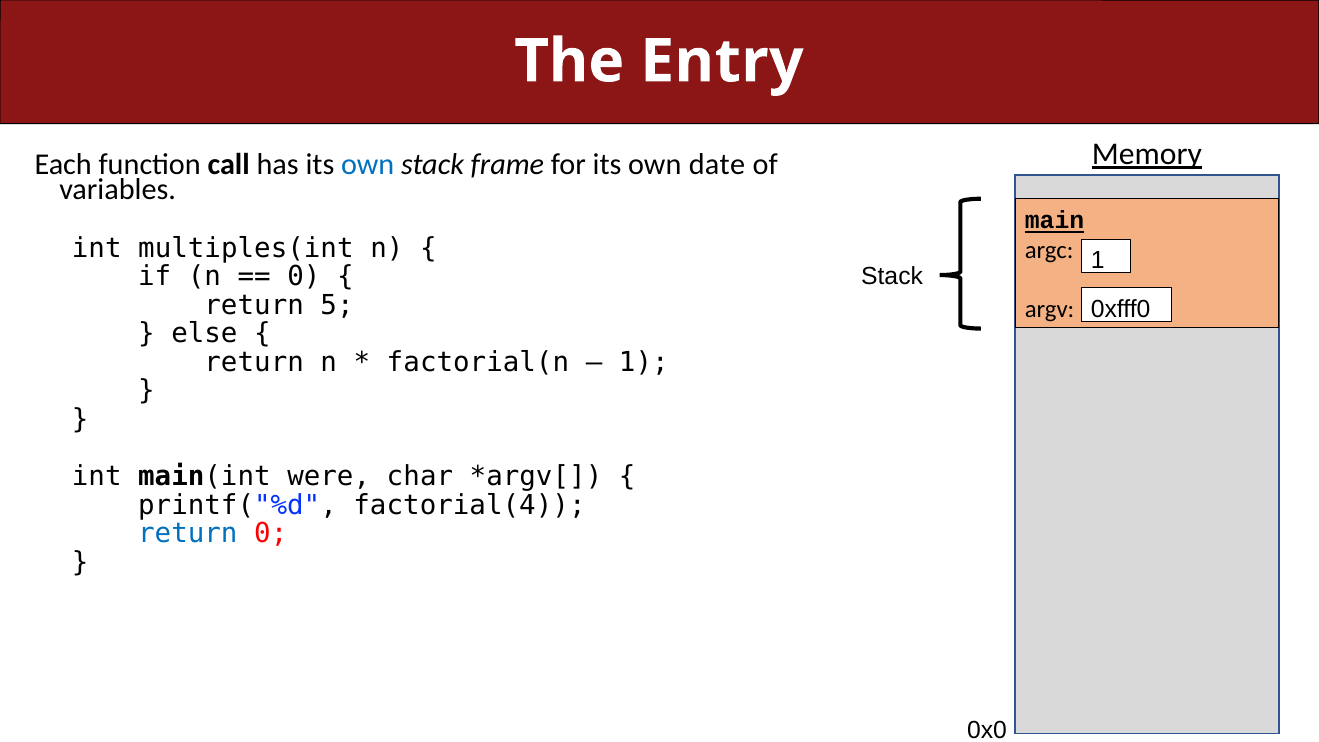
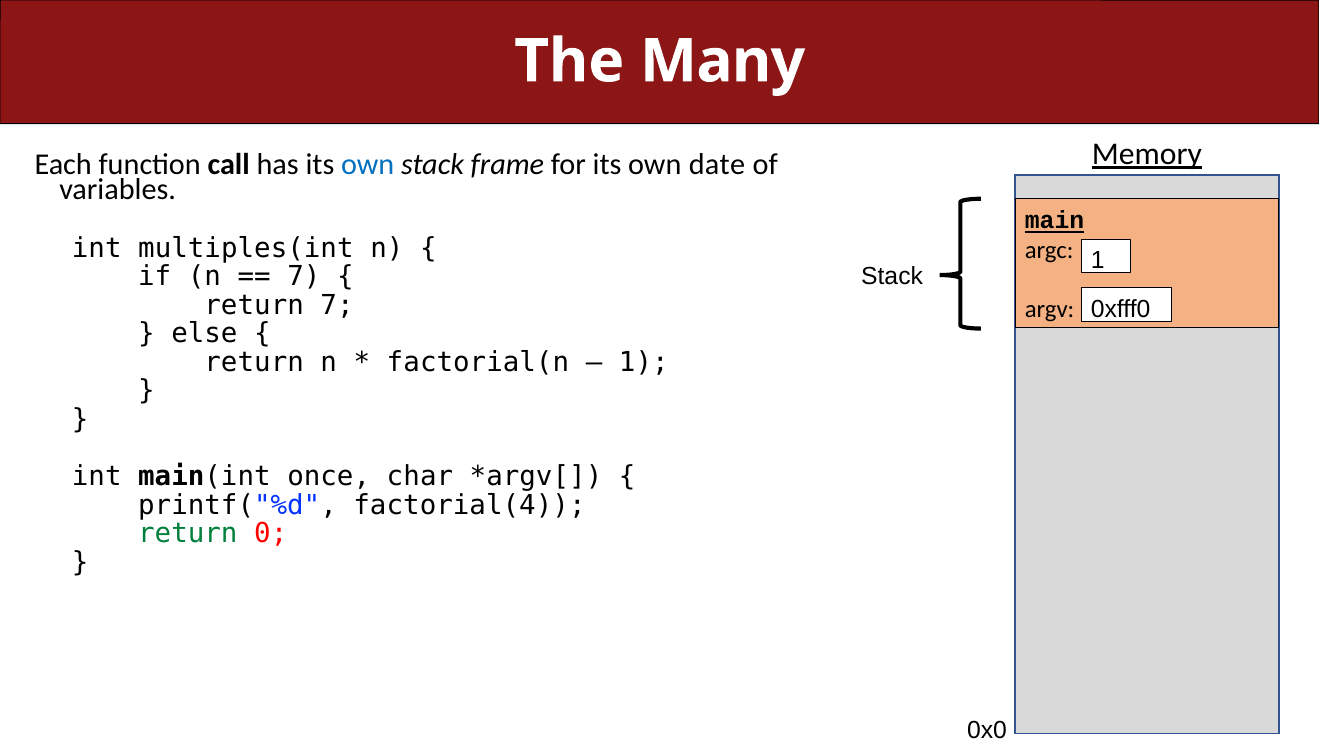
Entry: Entry -> Many (723, 61)
0: 0 -> 7 (304, 277)
return 5: 5 -> 7 (337, 305)
were: were -> once (329, 477)
return colour: blue -> green (188, 534)
